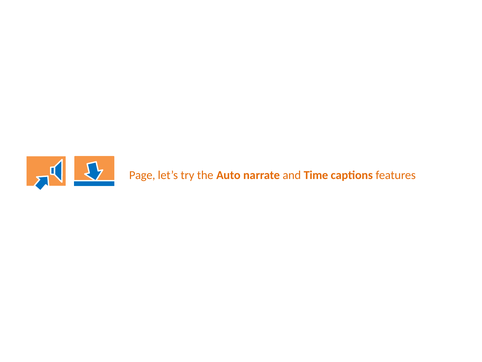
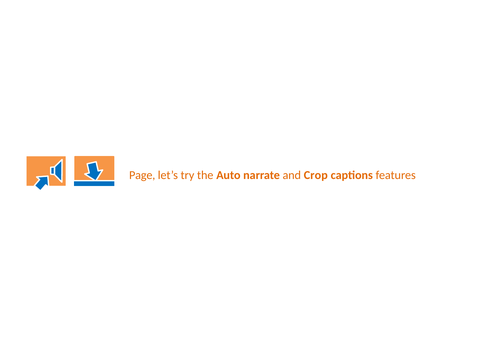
Time: Time -> Crop (316, 175)
